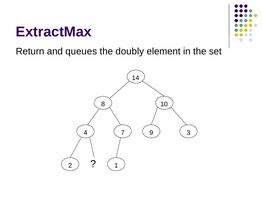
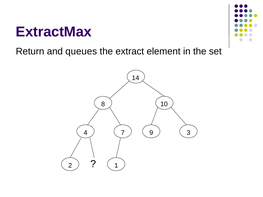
doubly: doubly -> extract (130, 52)
